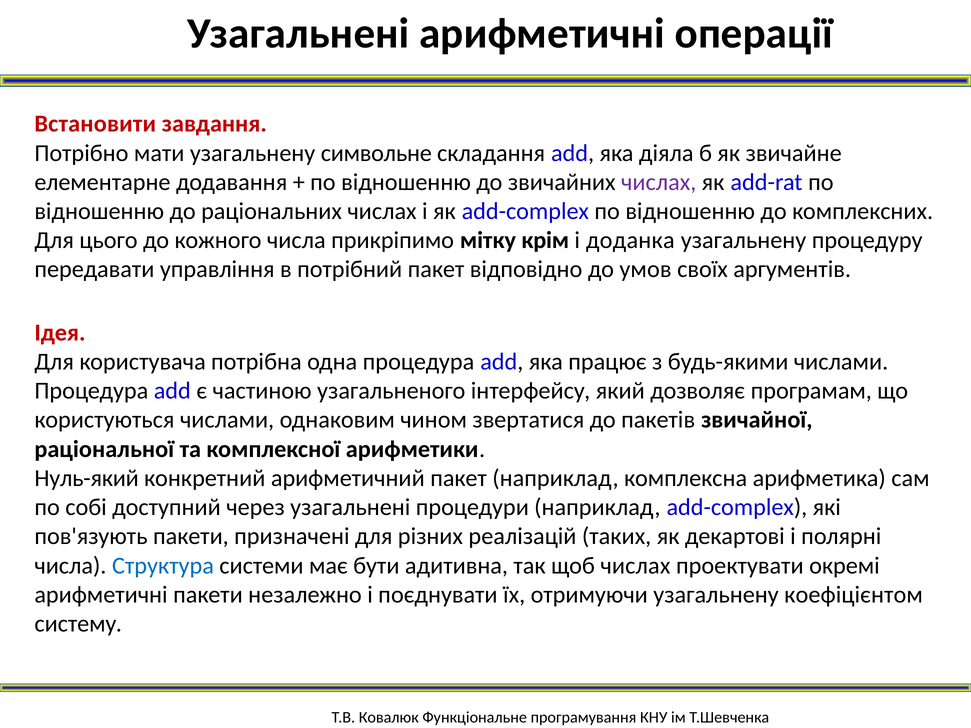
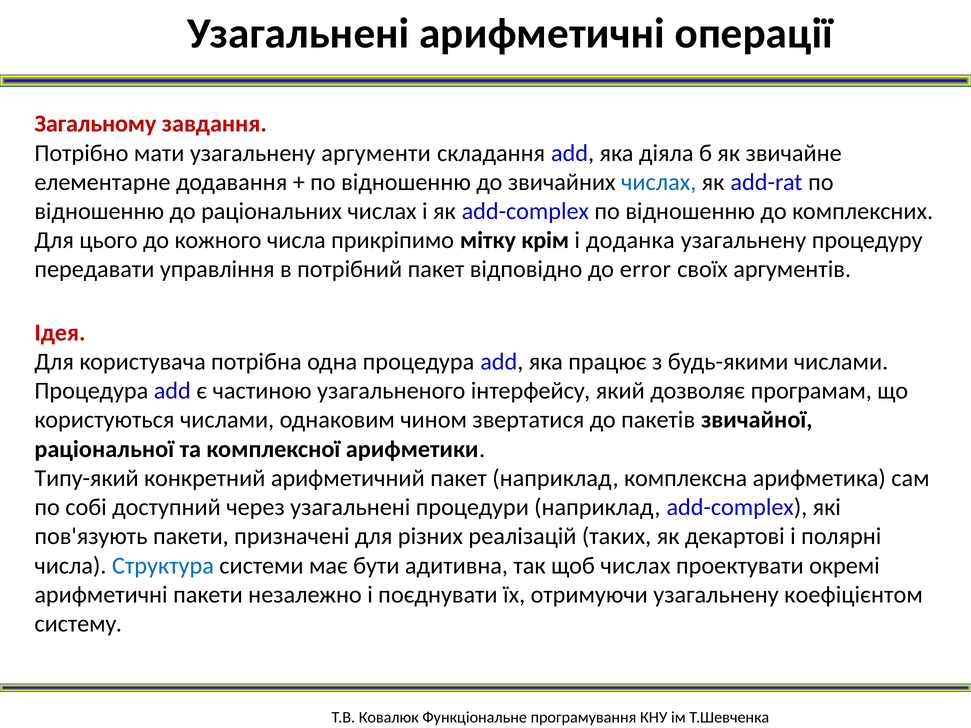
Встановити: Встановити -> Загальному (95, 124)
символьне: символьне -> аргументи (376, 153)
числах colour: purple -> blue (659, 182)
умов: умов -> error (645, 270)
Нуль-який: Нуль-який -> Типу-який (87, 478)
